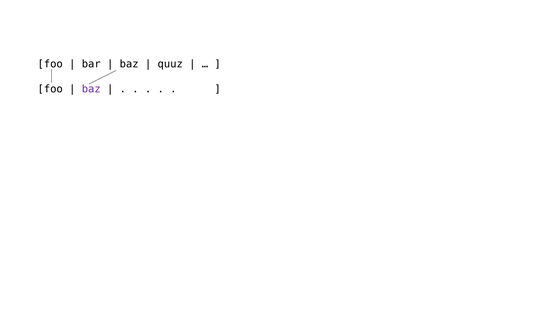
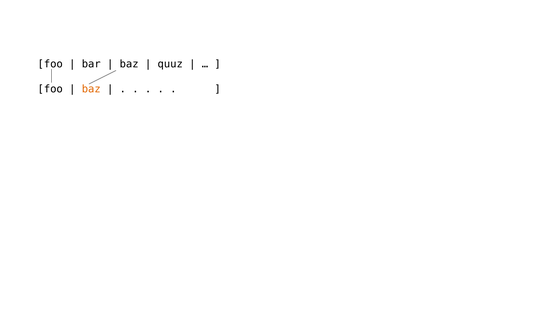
baz colour: purple -> orange (91, 89)
